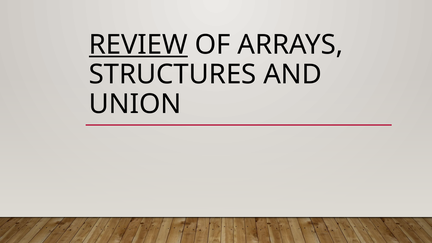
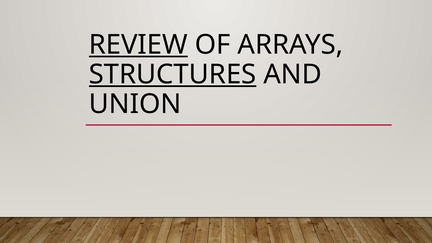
STRUCTURES underline: none -> present (173, 74)
